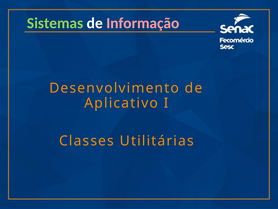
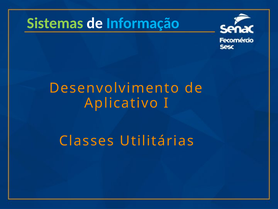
Informação colour: pink -> light blue (143, 23)
